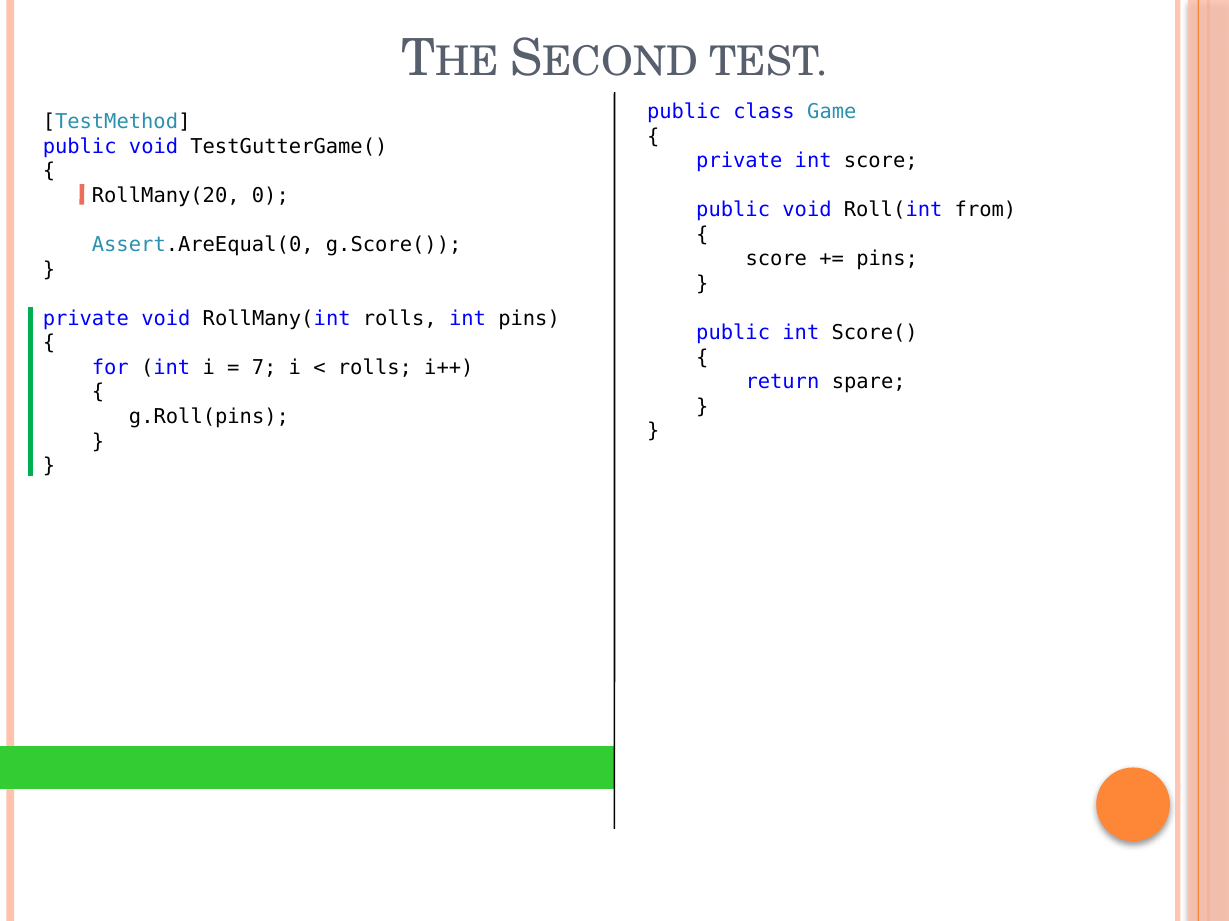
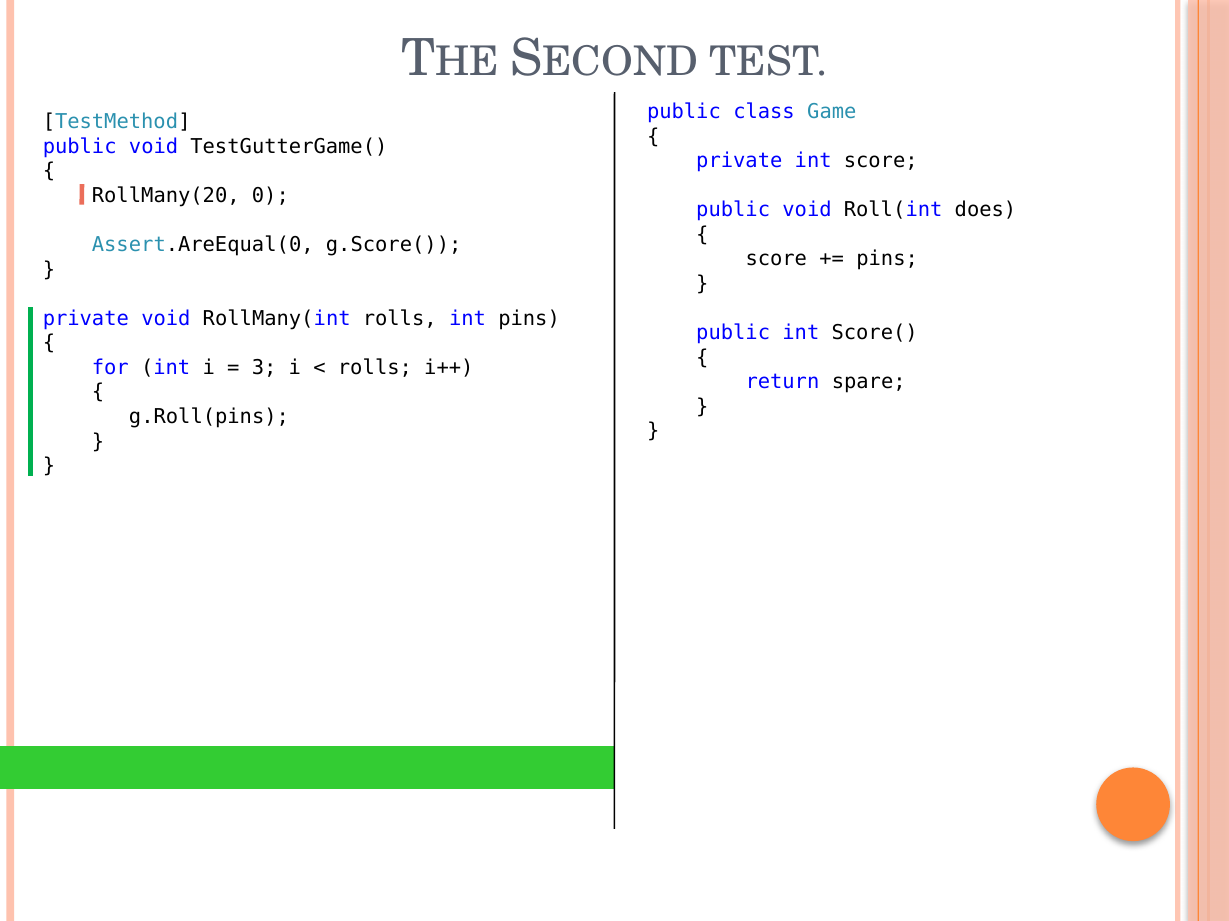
from: from -> does (985, 210)
7: 7 -> 3 (264, 368)
